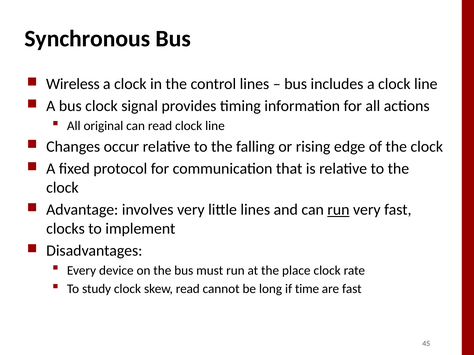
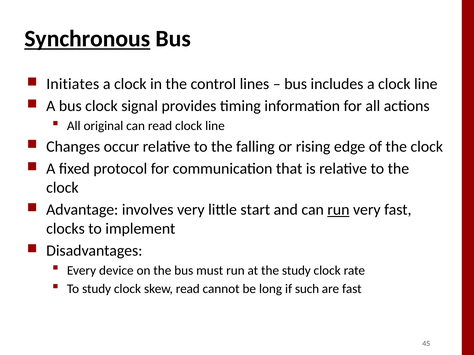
Synchronous underline: none -> present (87, 39)
Wireless: Wireless -> Initiates (73, 84)
little lines: lines -> start (255, 210)
the place: place -> study (296, 271)
time: time -> such (307, 289)
